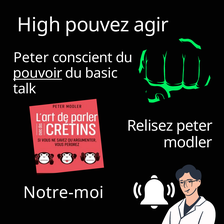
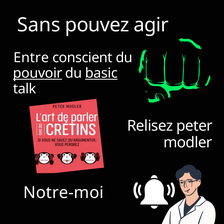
High: High -> Sans (39, 25)
Peter: Peter -> Entre (31, 58)
basic underline: none -> present (101, 73)
